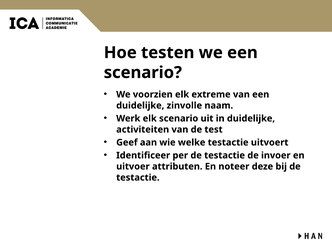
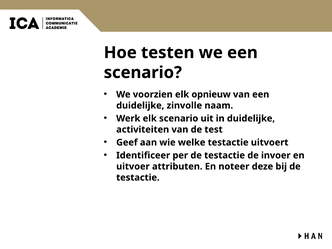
extreme: extreme -> opnieuw (211, 94)
